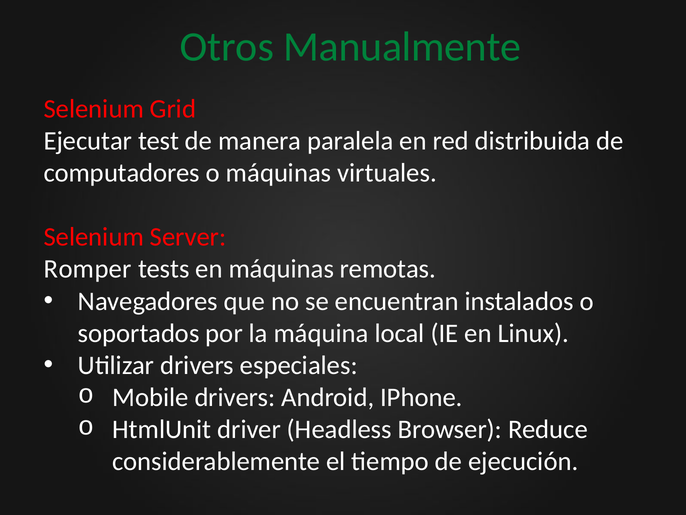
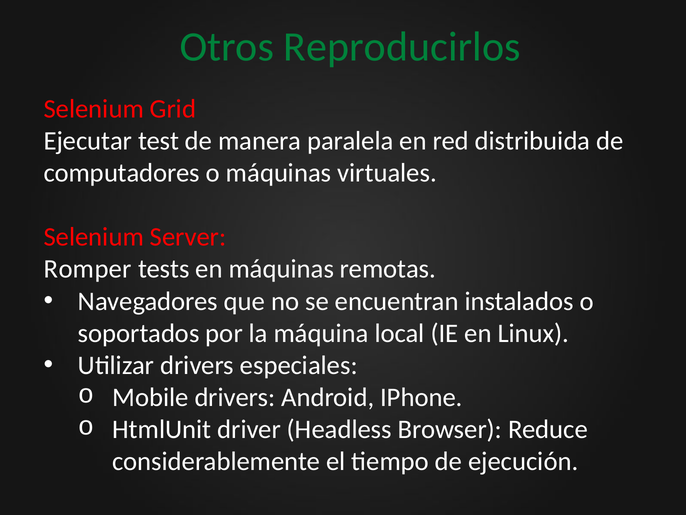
Manualmente: Manualmente -> Reproducirlos (402, 47)
